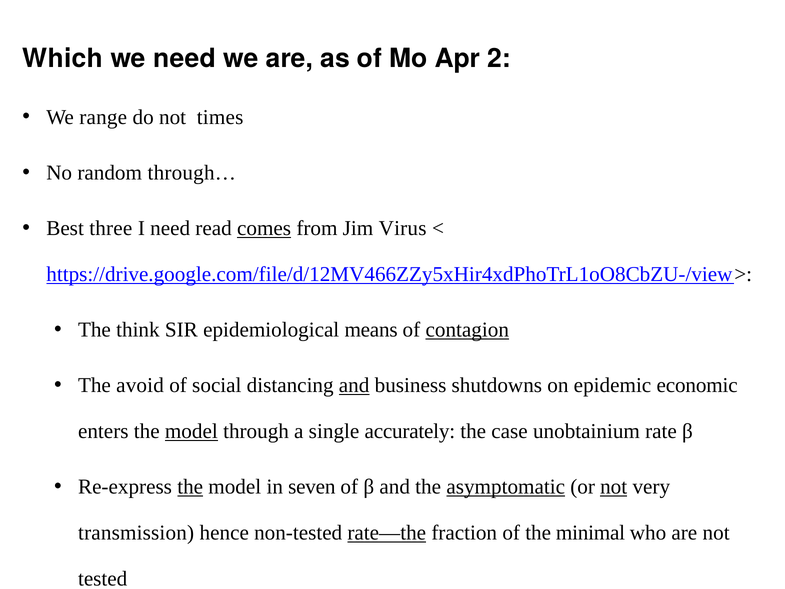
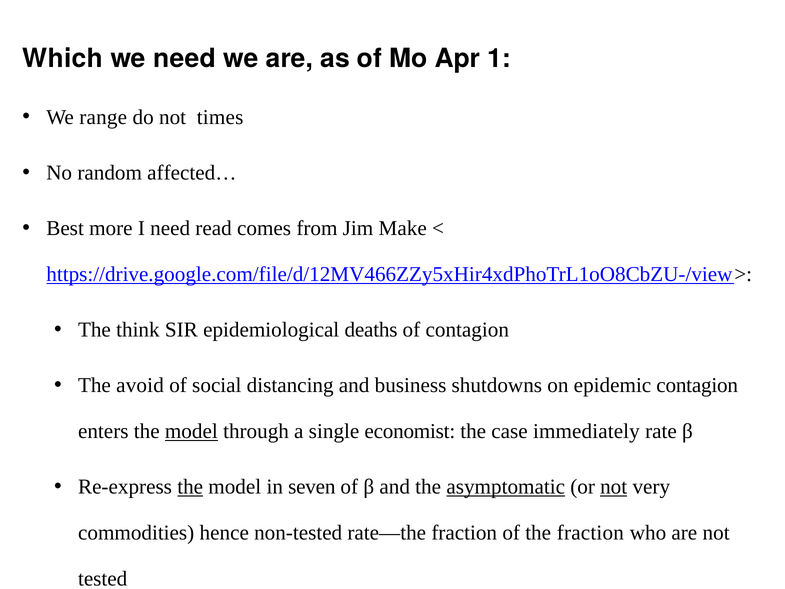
2: 2 -> 1 (499, 59)
through…: through… -> affected… (192, 173)
three: three -> more (111, 228)
comes underline: present -> none (264, 228)
Virus: Virus -> Make (403, 228)
means: means -> deaths (371, 330)
contagion underline: present -> none (467, 330)
and underline: present -> none (354, 385)
epidemic economic: economic -> contagion (697, 385)
single accurately: accurately -> economist (410, 431)
unobtainium: unobtainium -> immediately (586, 431)
transmission: transmission -> commodities (136, 533)
rate—the underline: present -> none (387, 533)
the minimal: minimal -> fraction (590, 533)
